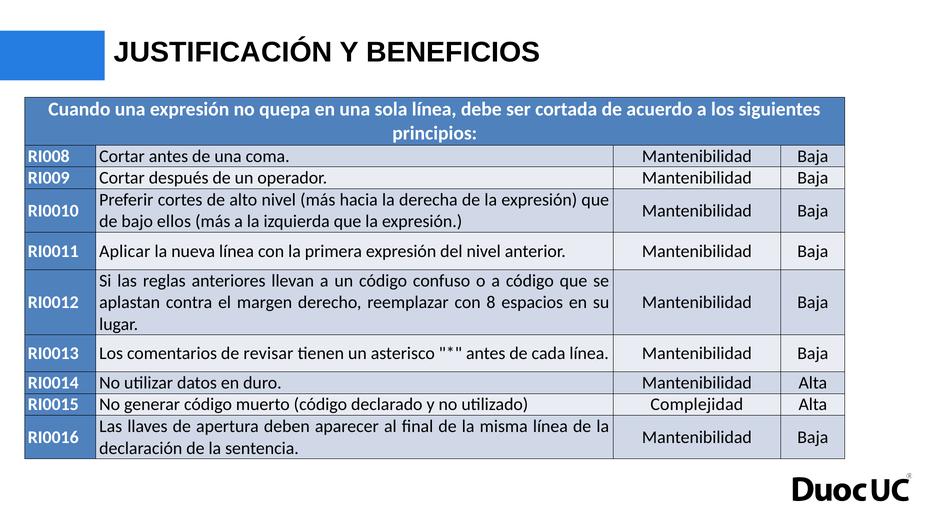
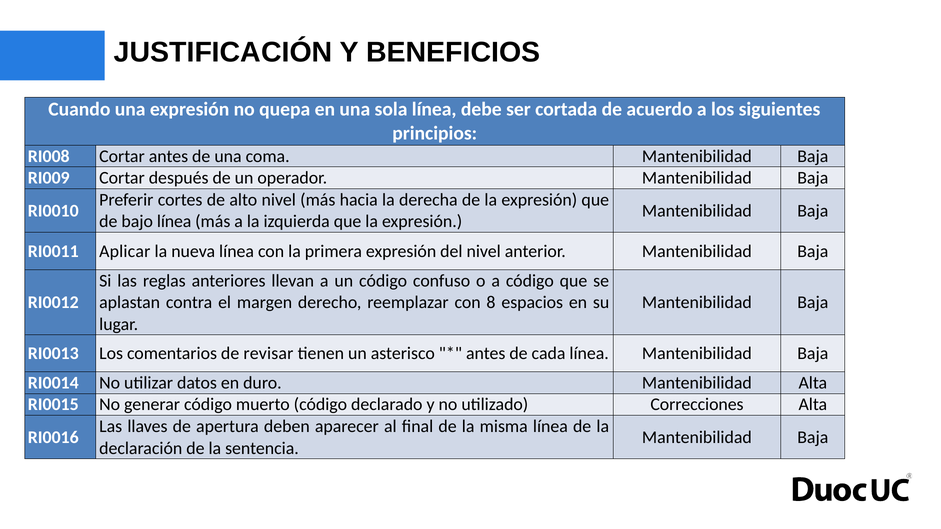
bajo ellos: ellos -> línea (174, 222)
Complejidad: Complejidad -> Correcciones (697, 405)
